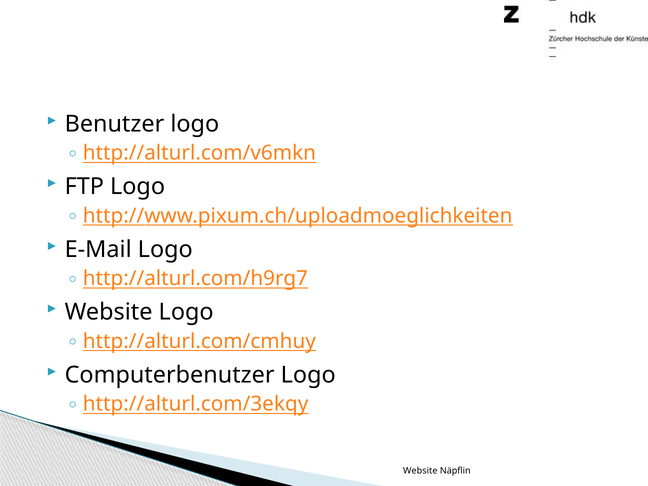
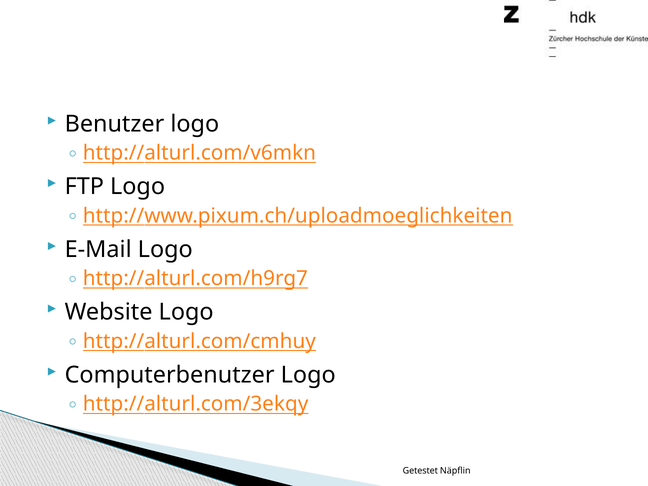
Website: Website -> Getestet (420, 471)
